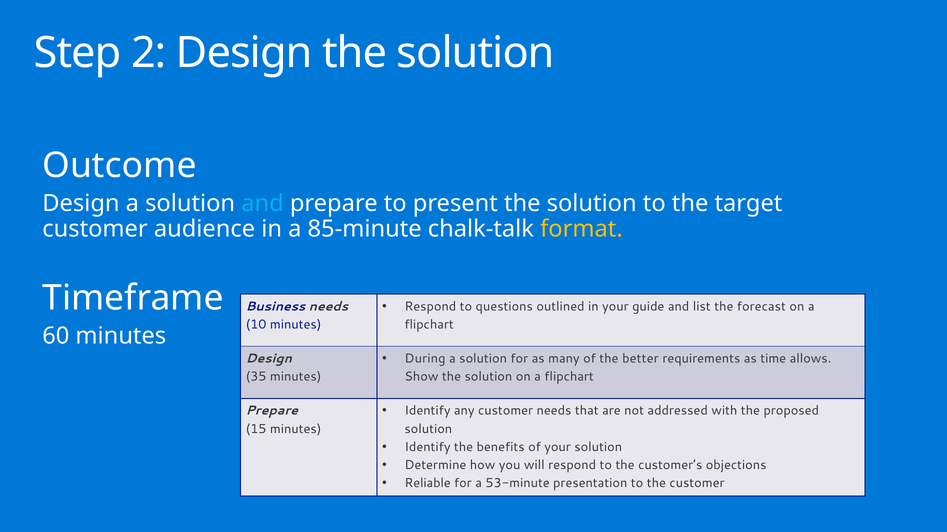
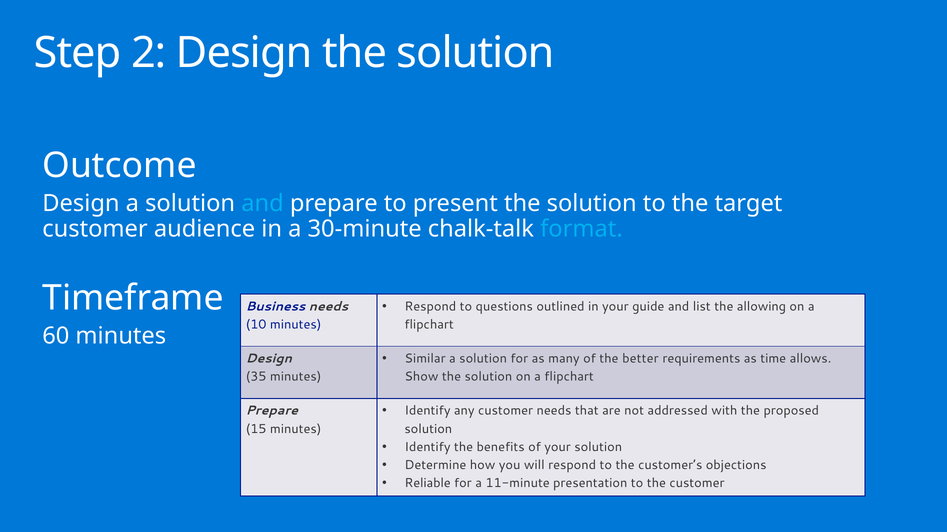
85-minute: 85-minute -> 30-minute (365, 229)
format colour: yellow -> light blue (581, 229)
forecast: forecast -> allowing (761, 307)
During: During -> Similar (425, 359)
53-minute: 53-minute -> 11-minute (518, 484)
